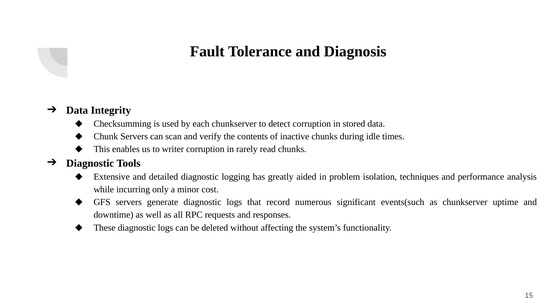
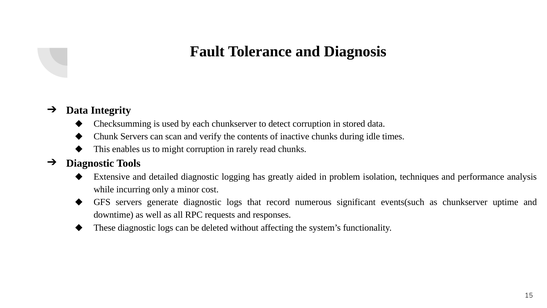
writer: writer -> might (173, 149)
